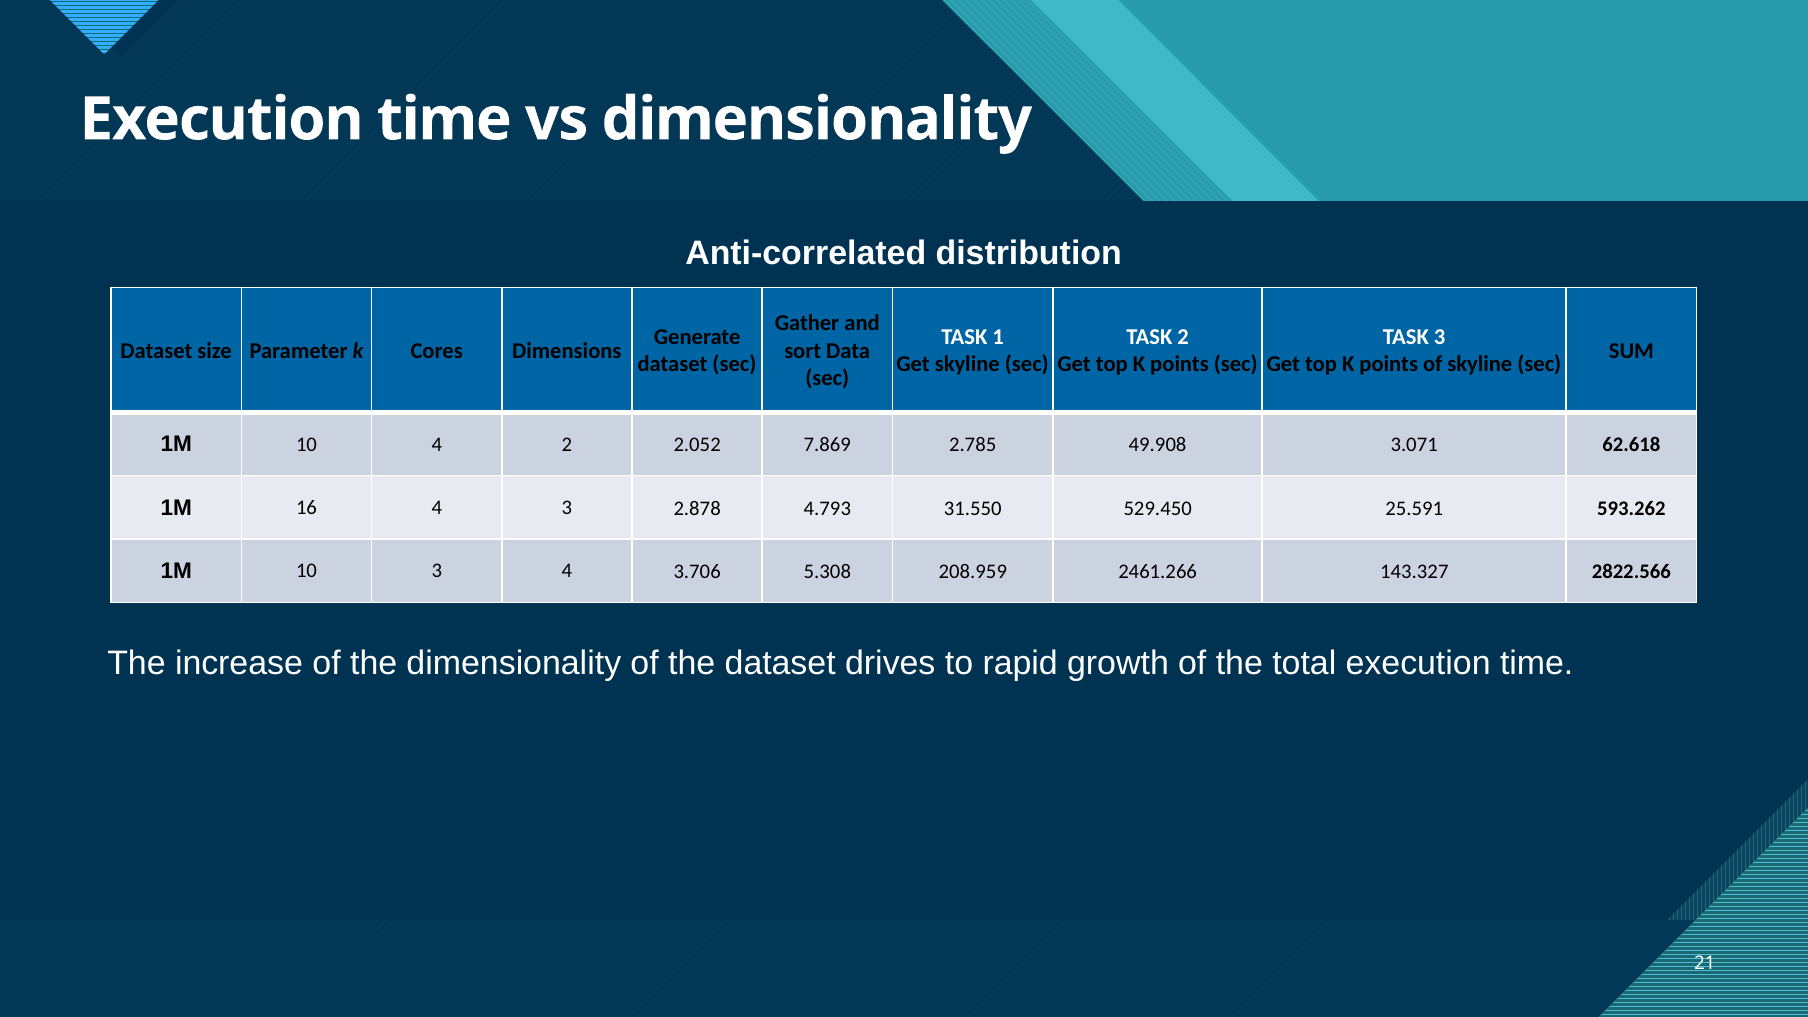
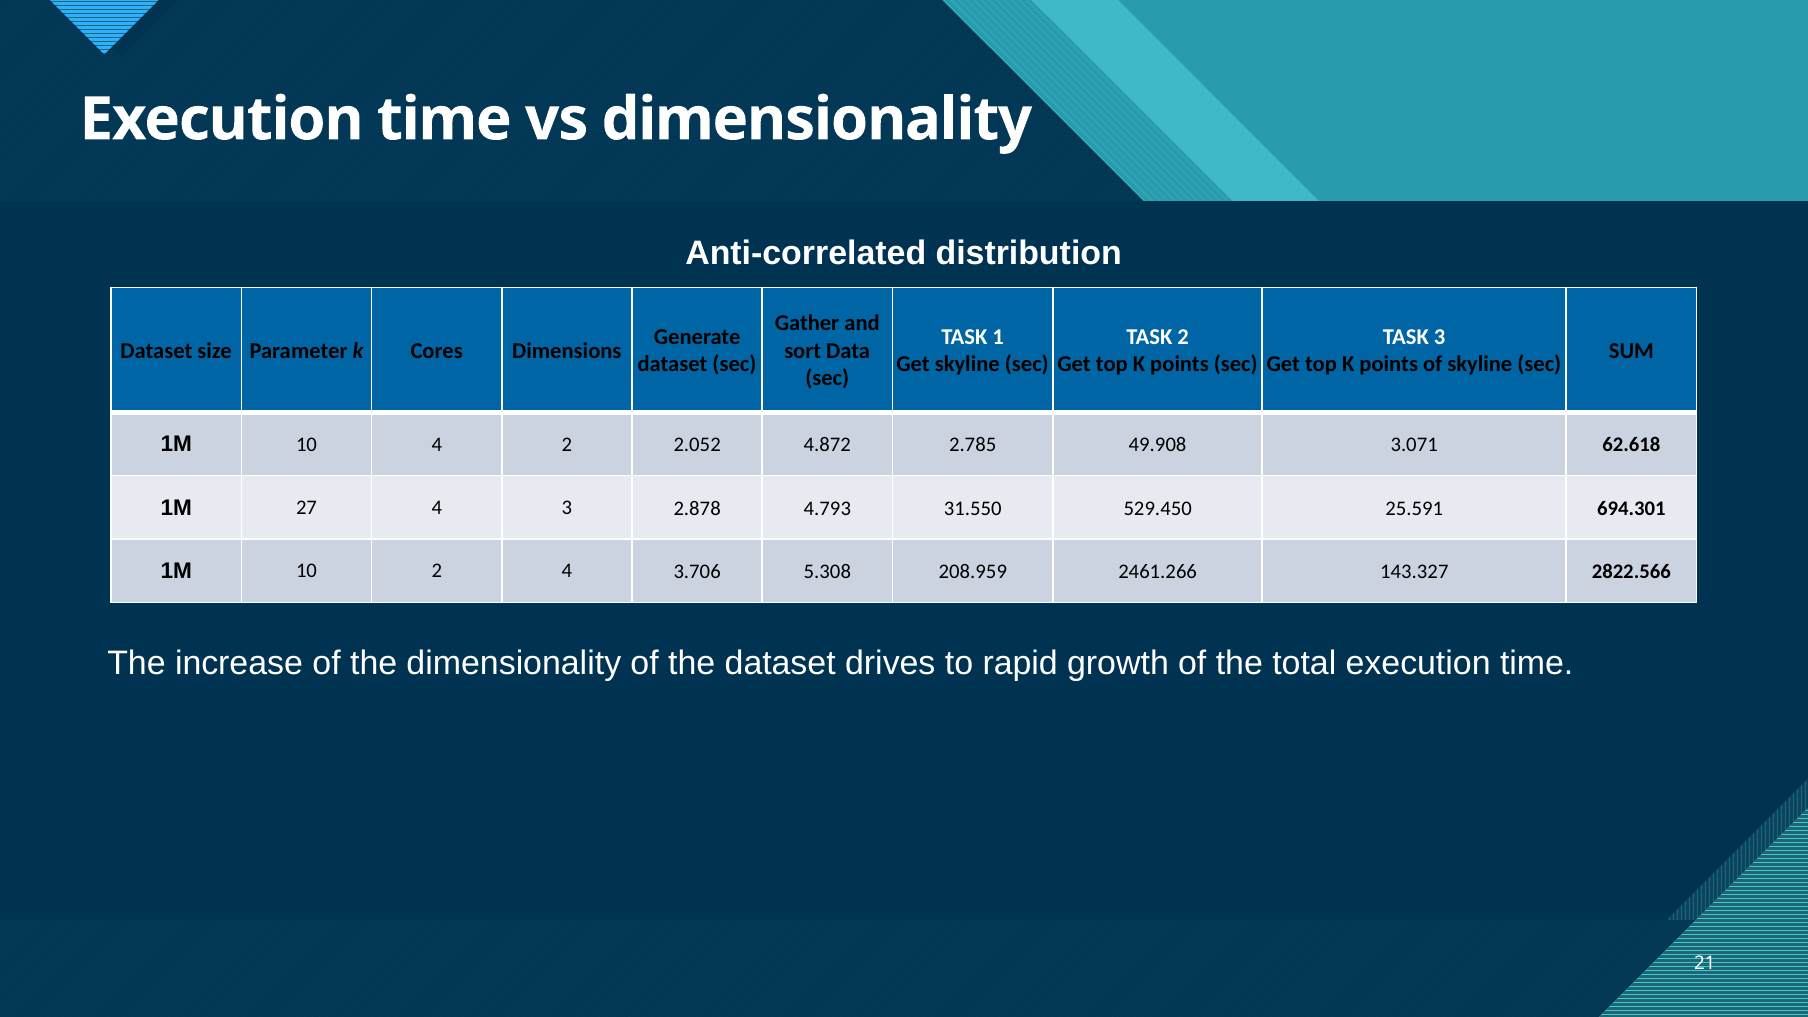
7.869: 7.869 -> 4.872 (827, 445)
16: 16 -> 27 (306, 508)
593.262: 593.262 -> 694.301 (1631, 508)
10 3: 3 -> 2 (437, 571)
